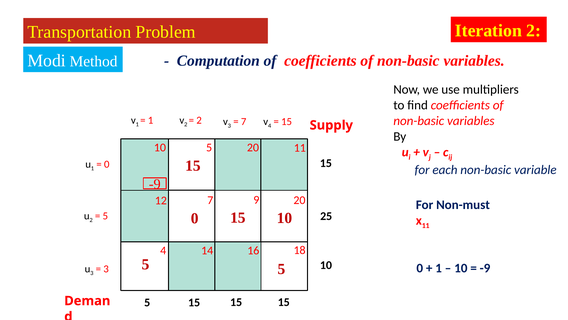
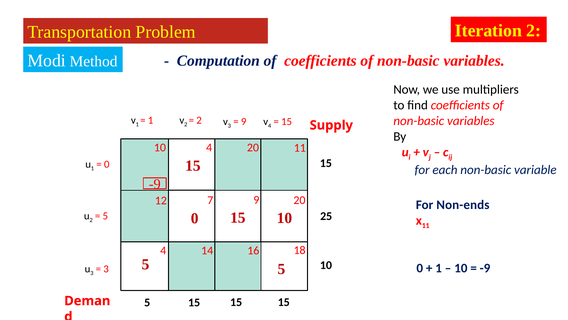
7: 7 -> 9 (244, 121)
5: 5 -> 4 (209, 147)
Non-must: Non-must -> Non-ends (463, 205)
